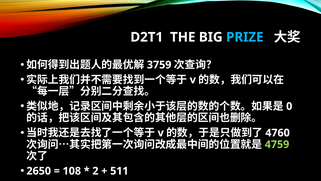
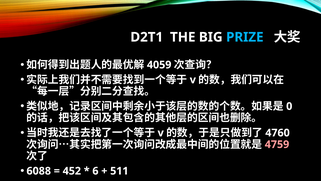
3759: 3759 -> 4059 (159, 65)
4759 colour: light green -> pink (277, 144)
2650: 2650 -> 6088 (39, 171)
108: 108 -> 452 (72, 171)
2: 2 -> 6 (95, 171)
